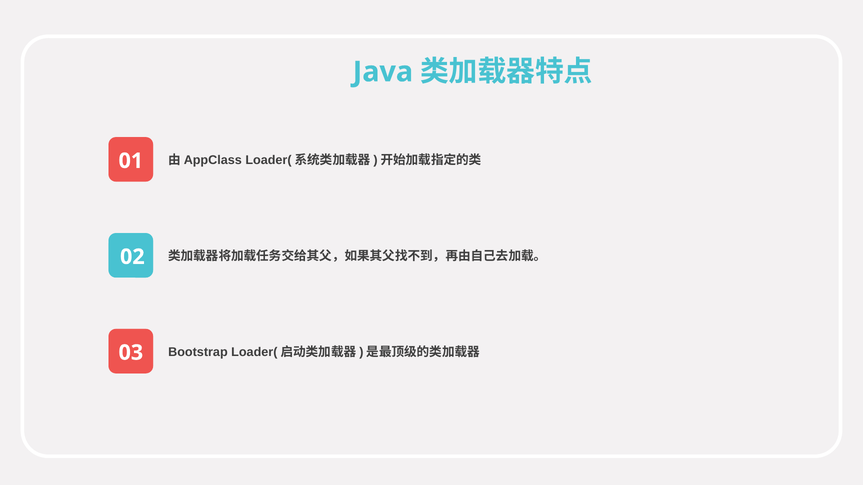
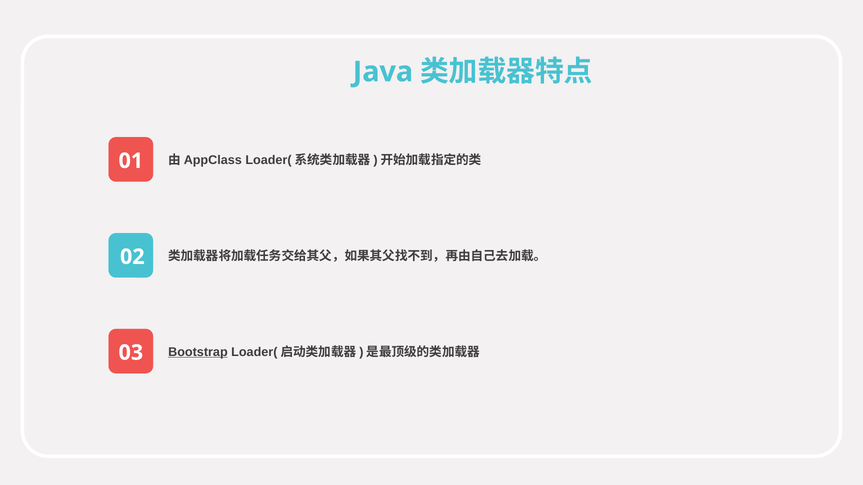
Bootstrap underline: none -> present (198, 352)
